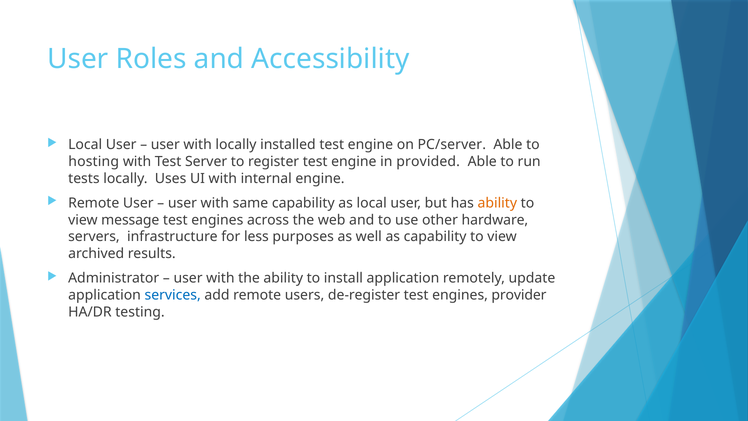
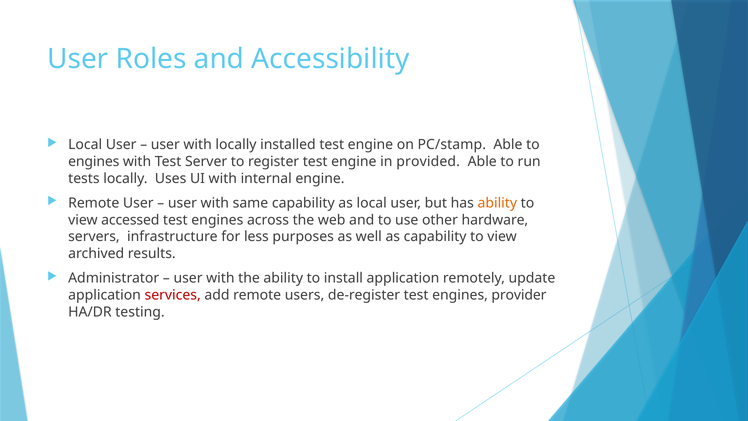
PC/server: PC/server -> PC/stamp (452, 145)
hosting: hosting -> engines (94, 162)
message: message -> accessed (130, 220)
services colour: blue -> red (173, 295)
